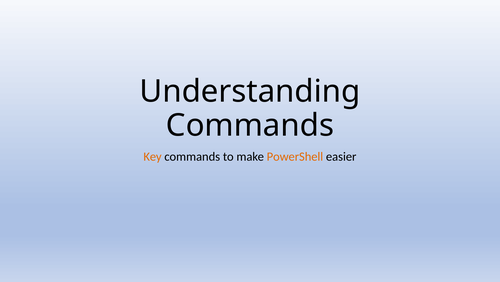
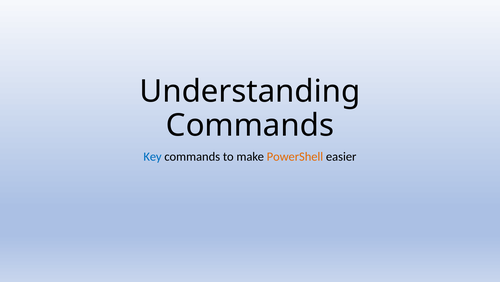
Key colour: orange -> blue (153, 156)
